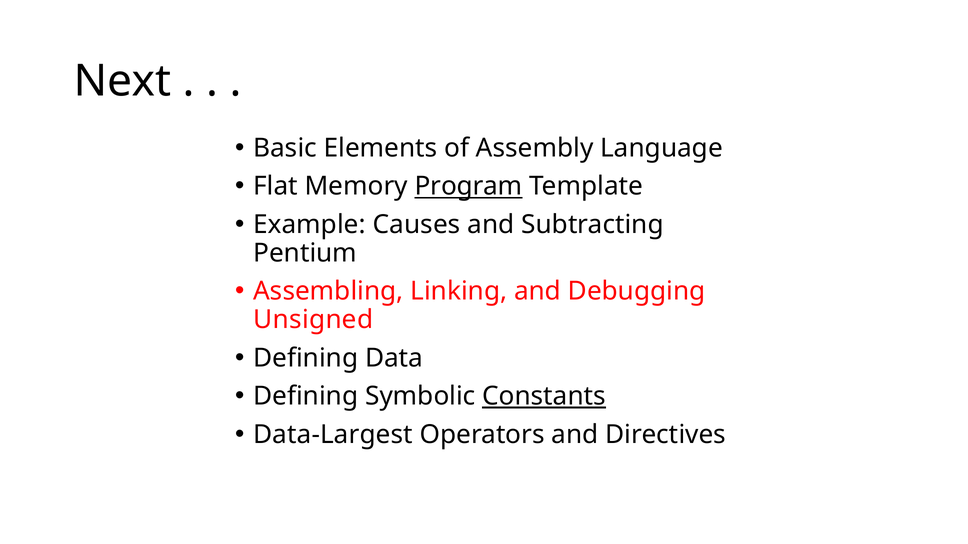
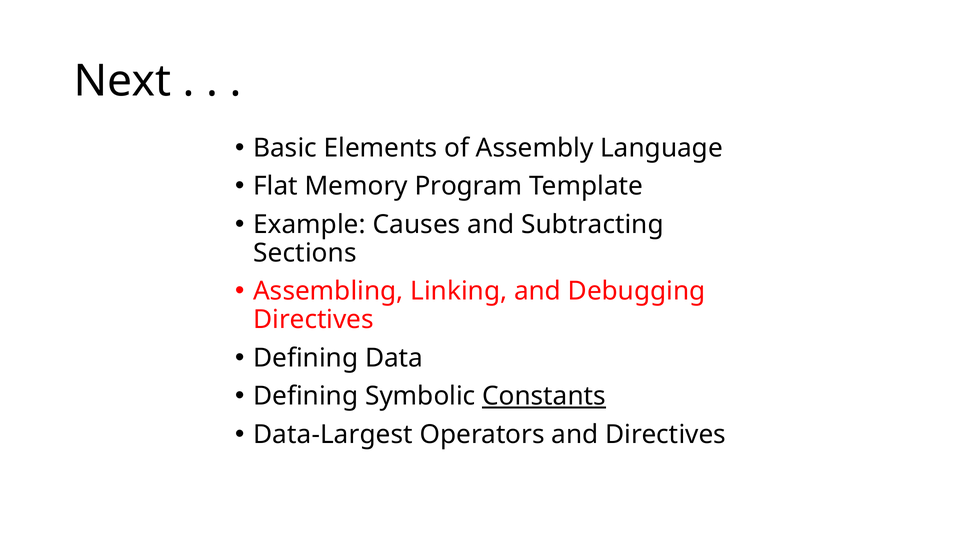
Program underline: present -> none (469, 186)
Pentium: Pentium -> Sections (305, 253)
Unsigned: Unsigned -> Directives (313, 320)
